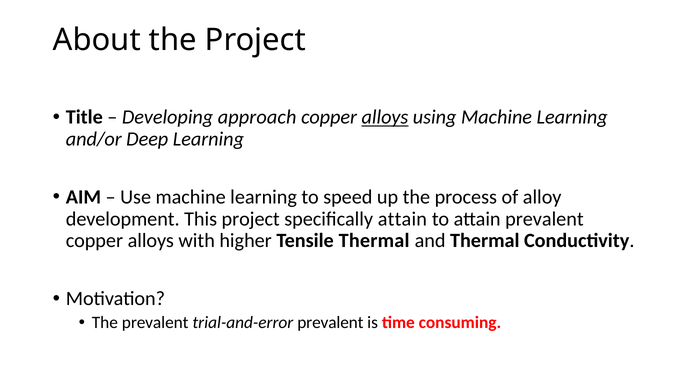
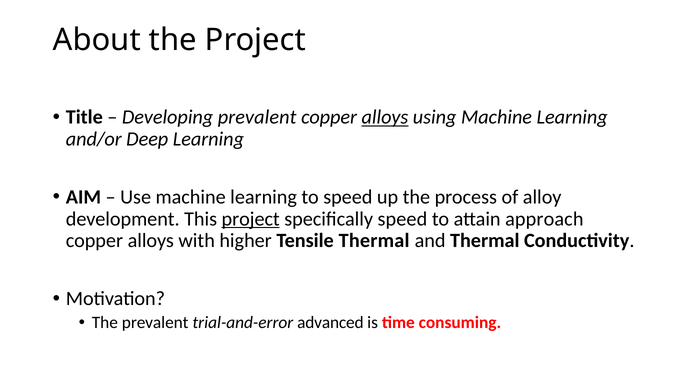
Developing approach: approach -> prevalent (257, 117)
project underline: none -> present (251, 219)
specifically attain: attain -> speed (402, 219)
attain prevalent: prevalent -> approach (544, 219)
trial-and-error prevalent: prevalent -> advanced (330, 322)
